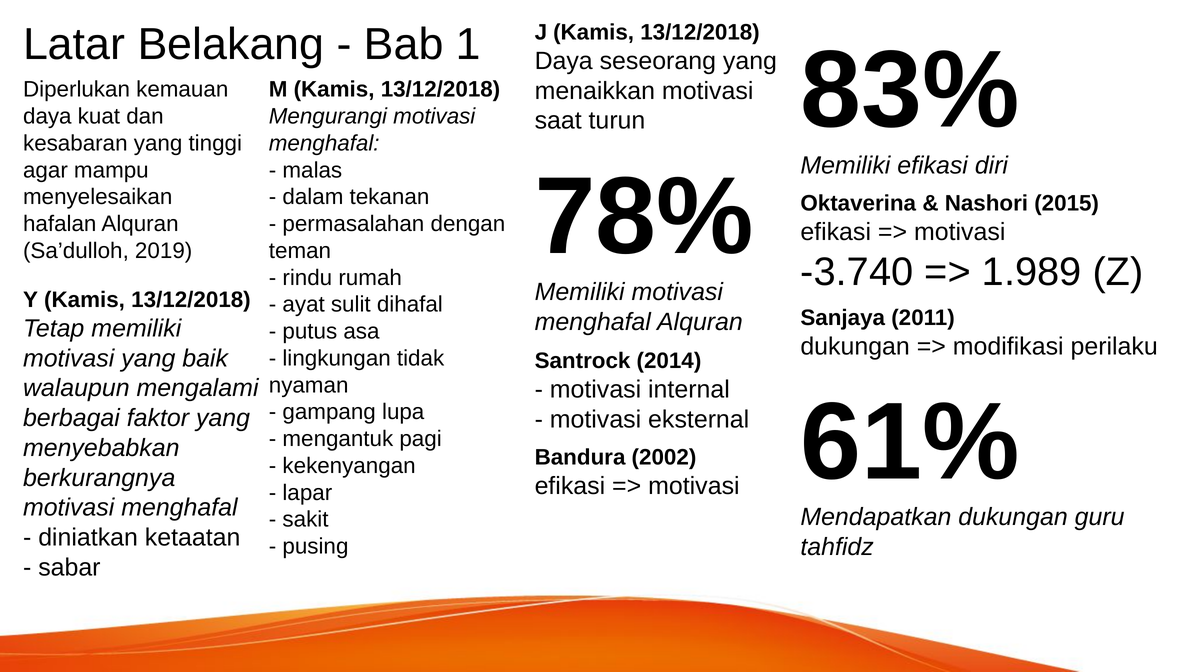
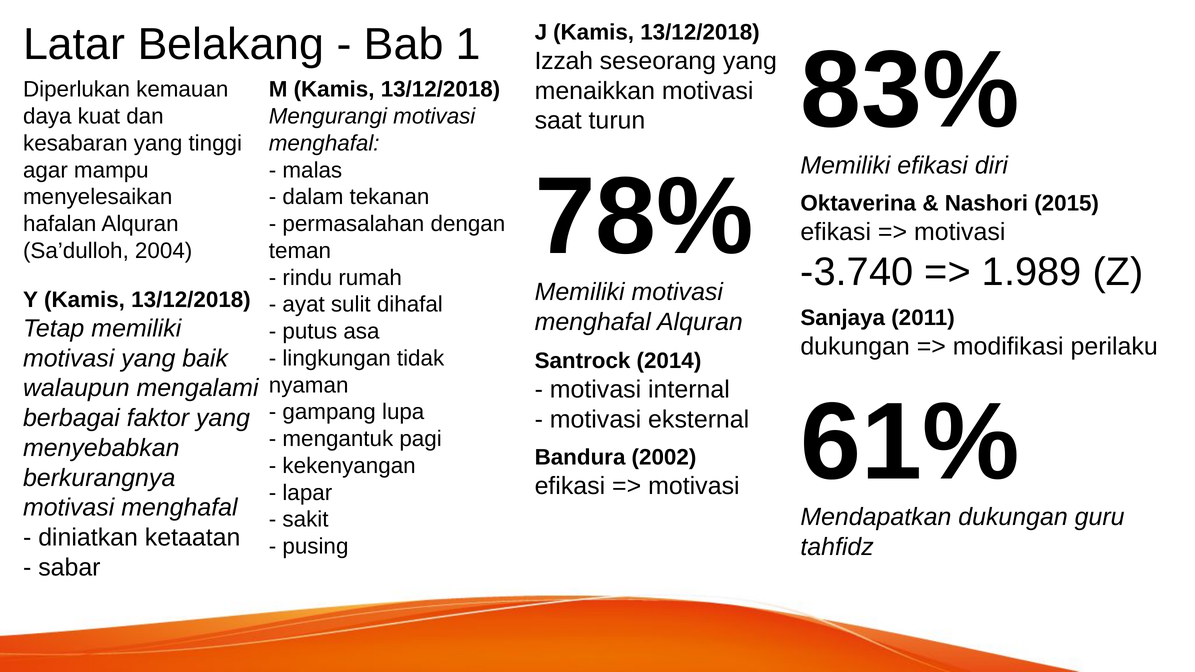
Daya: Daya -> Izzah (564, 61)
2019: 2019 -> 2004 (164, 251)
